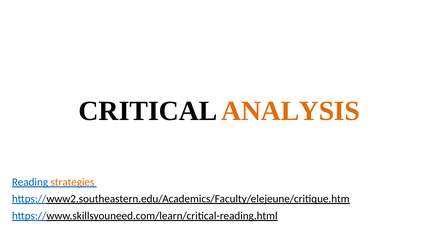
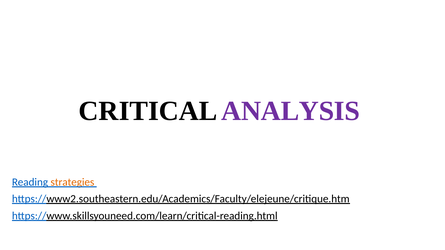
ANALYSIS colour: orange -> purple (291, 111)
